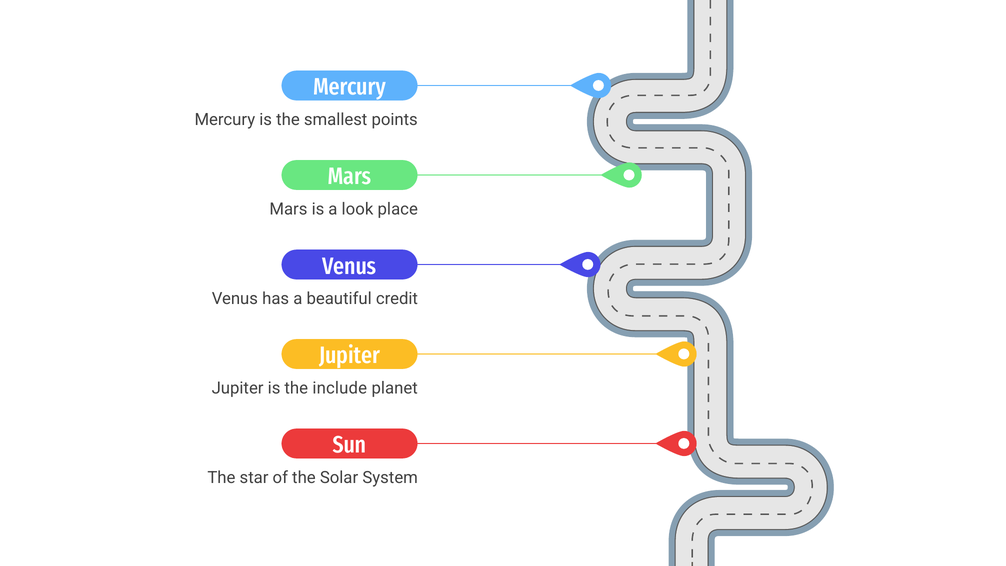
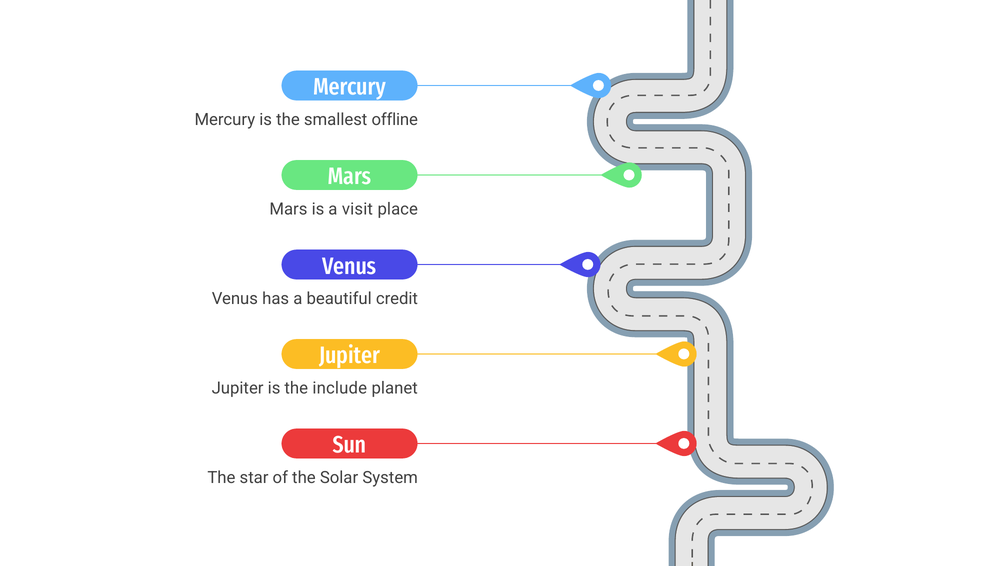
points: points -> offline (395, 120)
look: look -> visit (357, 209)
